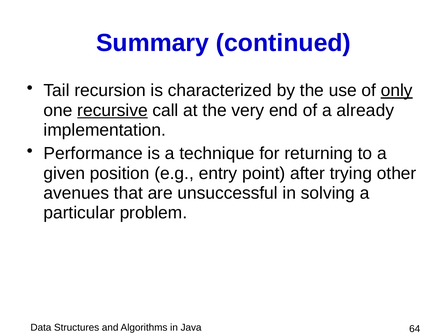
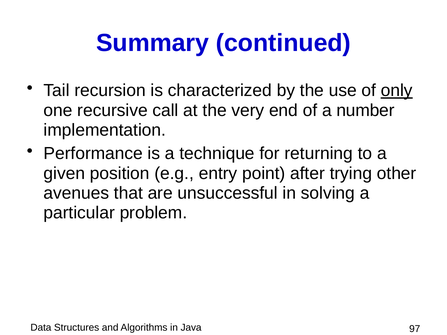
recursive underline: present -> none (113, 110)
already: already -> number (366, 110)
64: 64 -> 97 (415, 329)
